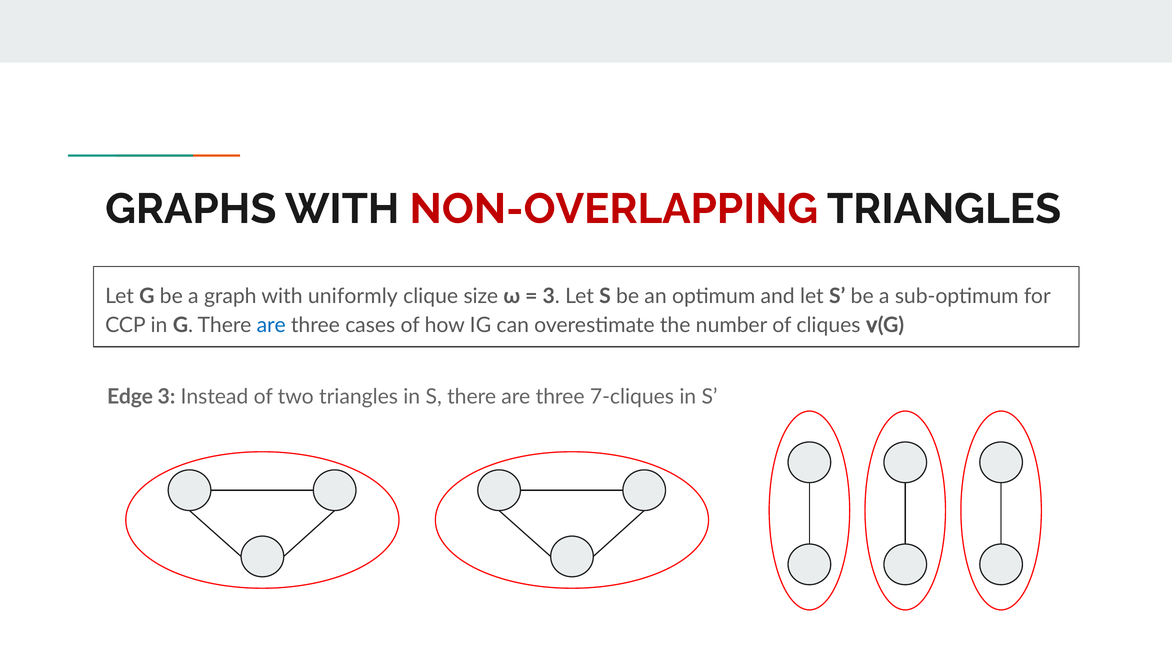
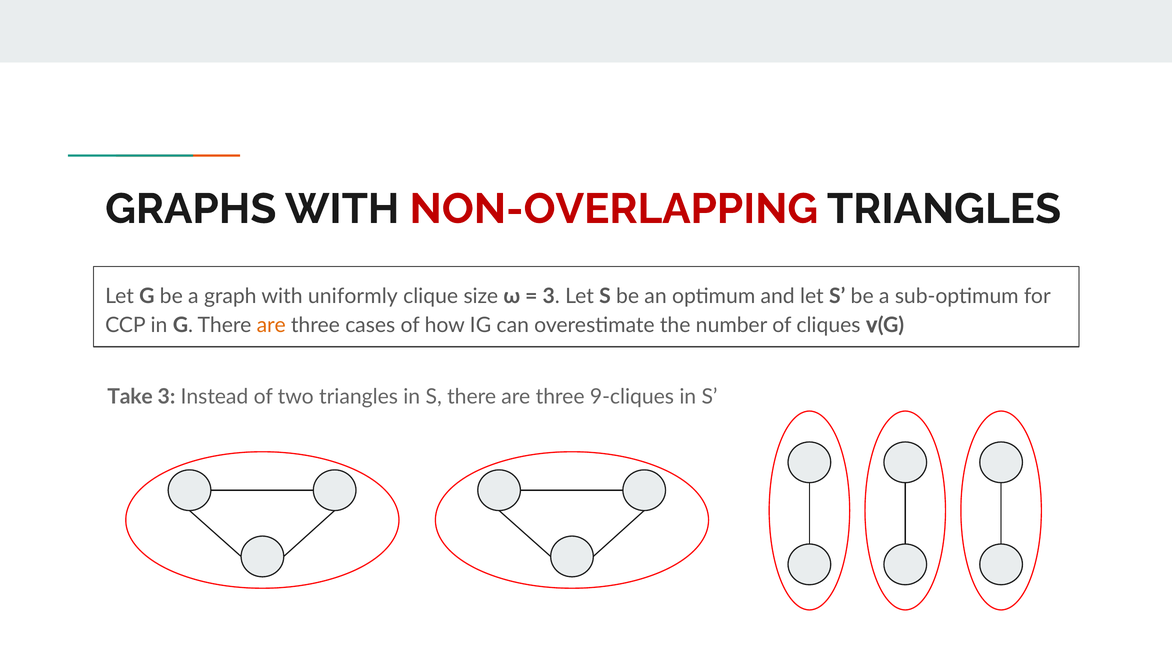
are colour: blue -> orange (271, 325)
Edge: Edge -> Take (130, 397)
7-cliques: 7-cliques -> 9-cliques (632, 397)
